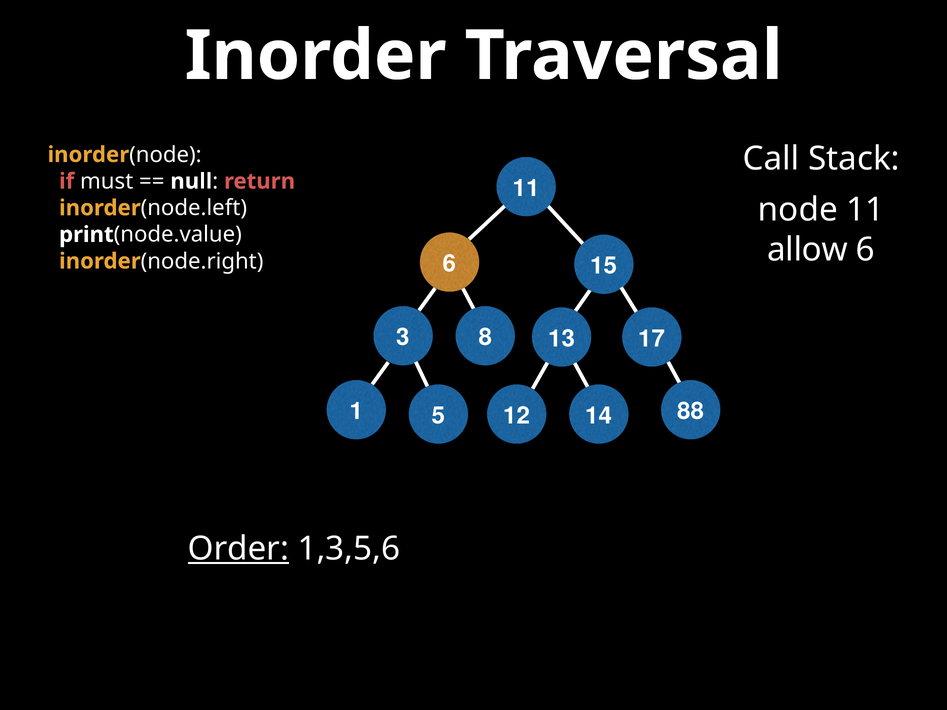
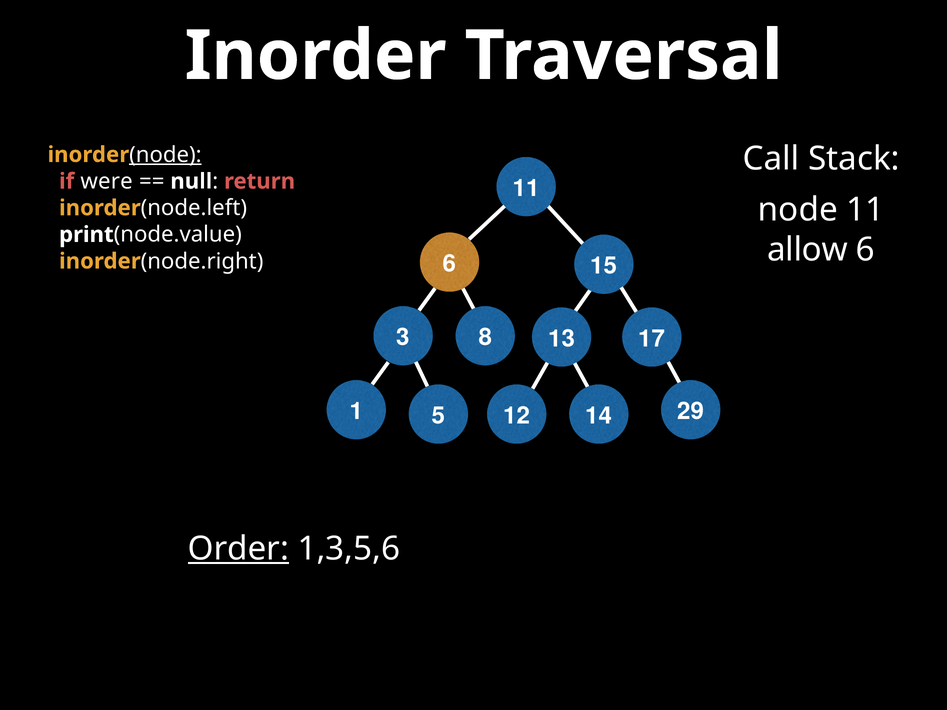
node underline: none -> present (165, 155)
must: must -> were (107, 181)
88: 88 -> 29 (691, 412)
